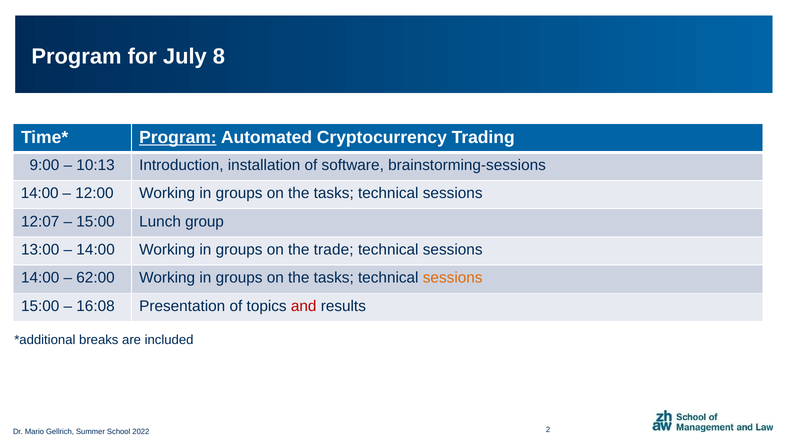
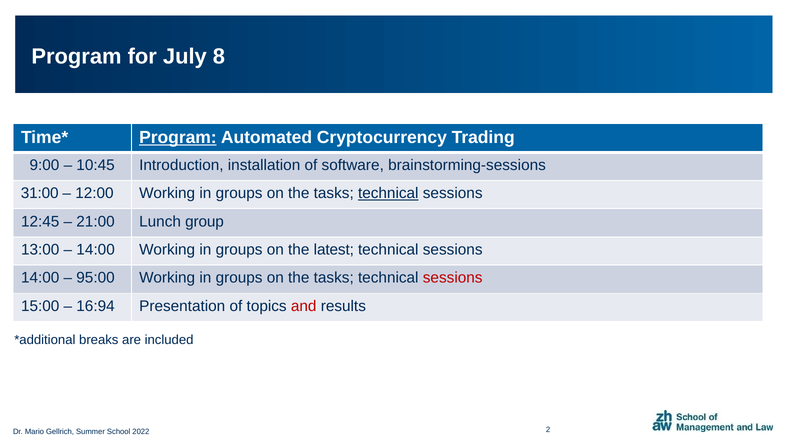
10:13: 10:13 -> 10:45 (96, 165)
14:00: 14:00 -> 31:00 (40, 193)
technical underline: none -> present (388, 193)
12:07: 12:07 -> 12:45 (40, 221)
15:00: 15:00 -> 21:00 (96, 221)
trade: trade -> latest (334, 249)
62:00: 62:00 -> 95:00 (96, 277)
sessions colour: orange -> red (453, 277)
16:08: 16:08 -> 16:94 (96, 306)
